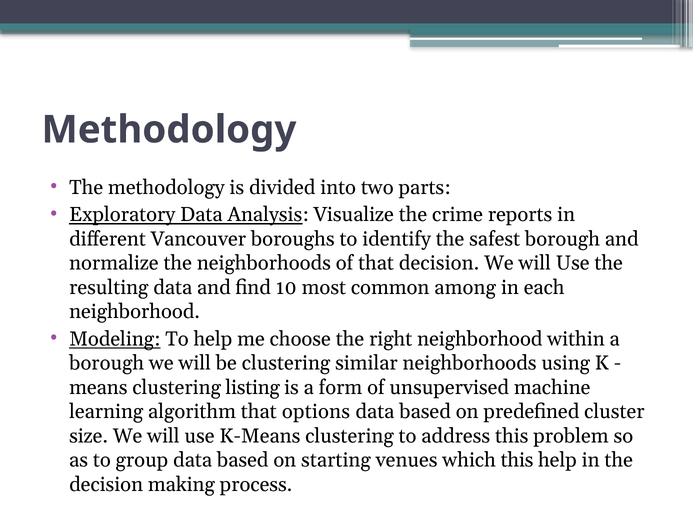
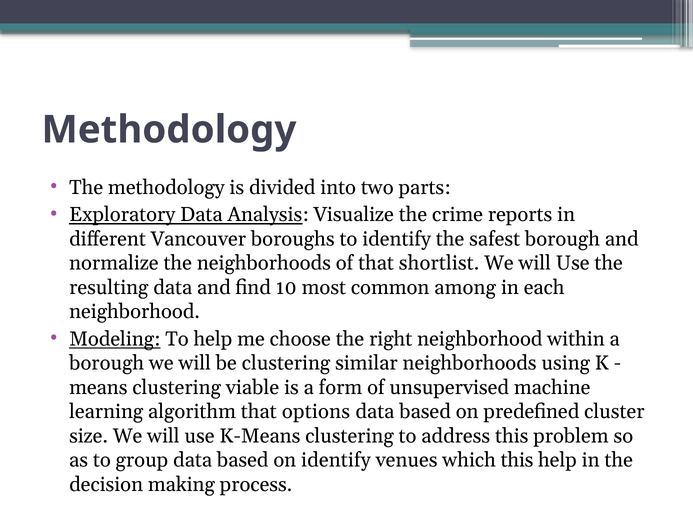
that decision: decision -> shortlist (439, 263)
listing: listing -> viable (252, 387)
on starting: starting -> identify (336, 460)
